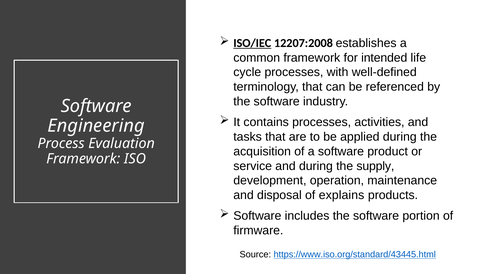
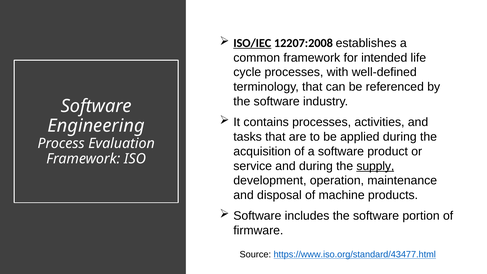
supply underline: none -> present (375, 166)
explains: explains -> machine (342, 195)
https://www.iso.org/standard/43445.html: https://www.iso.org/standard/43445.html -> https://www.iso.org/standard/43477.html (355, 254)
